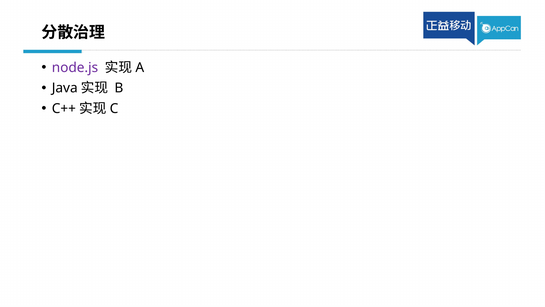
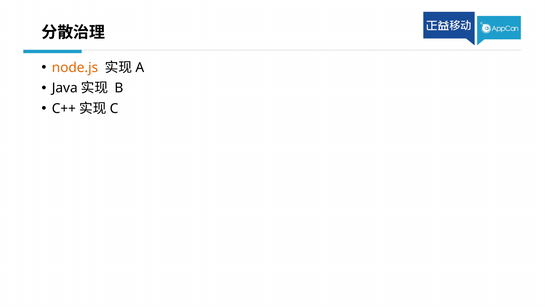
node.js colour: purple -> orange (75, 68)
